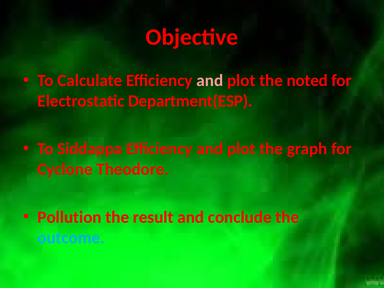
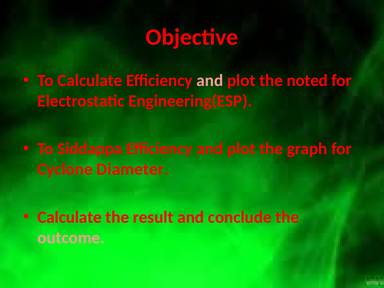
Department(ESP: Department(ESP -> Engineering(ESP (190, 101)
Theodore: Theodore -> Diameter (133, 169)
Pollution: Pollution -> Calculate (70, 217)
outcome colour: light blue -> pink (71, 238)
